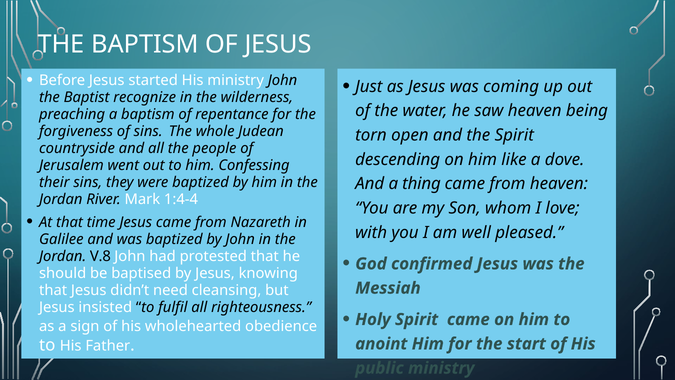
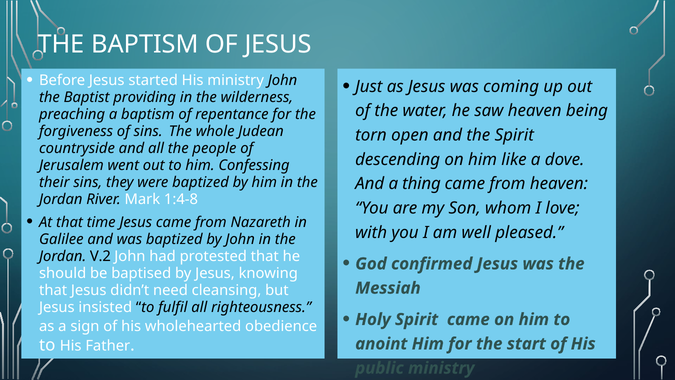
recognize: recognize -> providing (145, 97)
1:4-4: 1:4-4 -> 1:4-8 (181, 199)
V.8: V.8 -> V.2 (100, 256)
